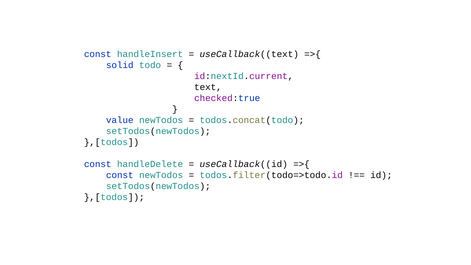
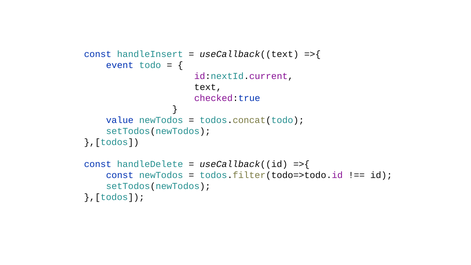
solid: solid -> event (120, 65)
